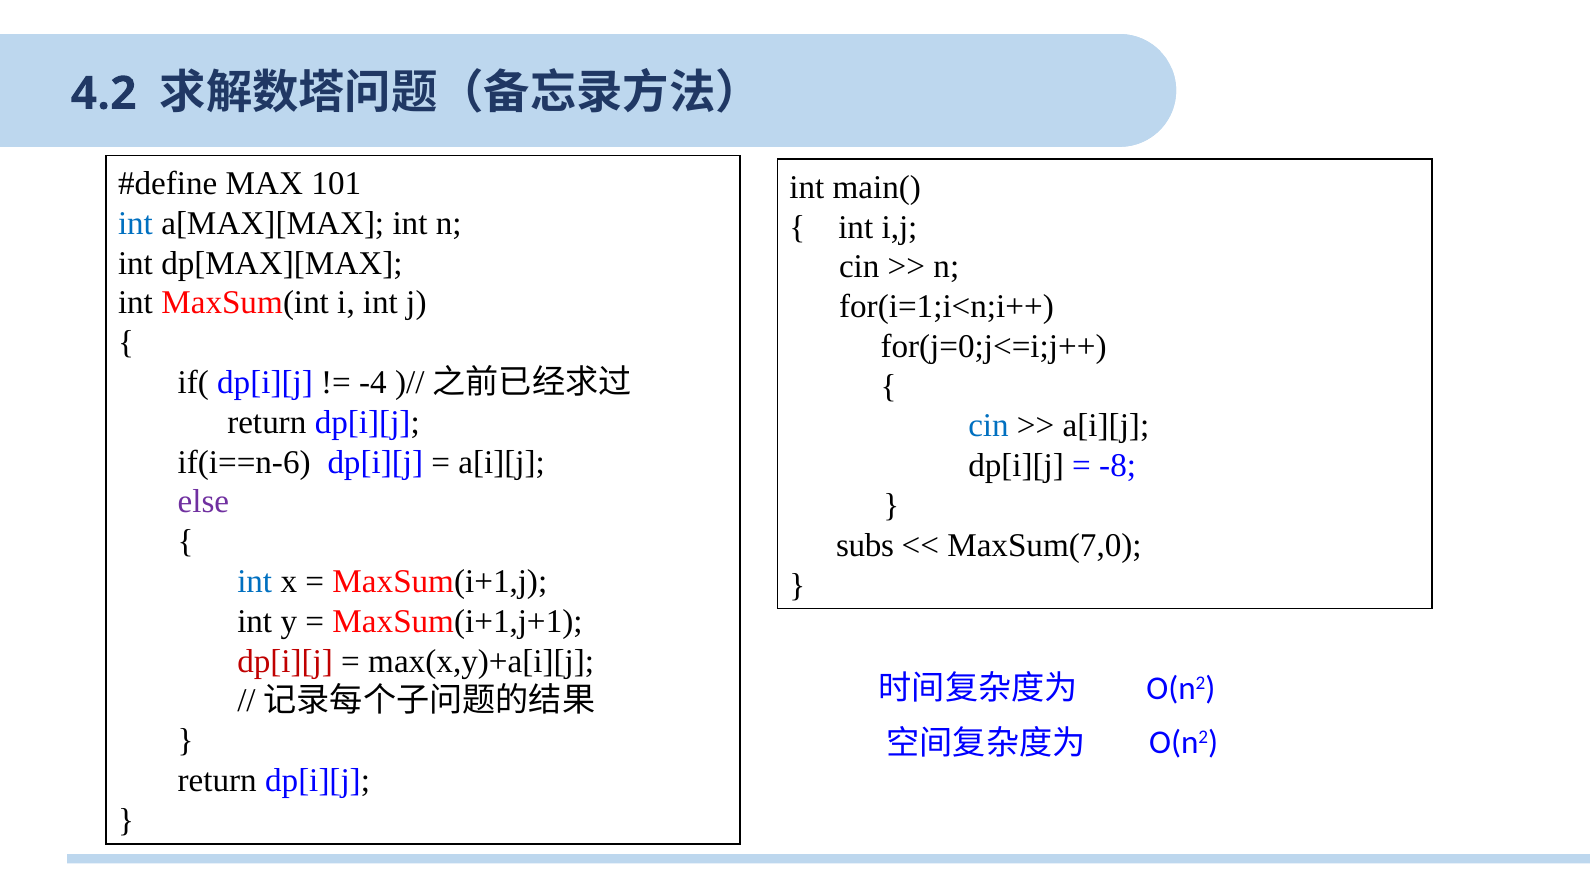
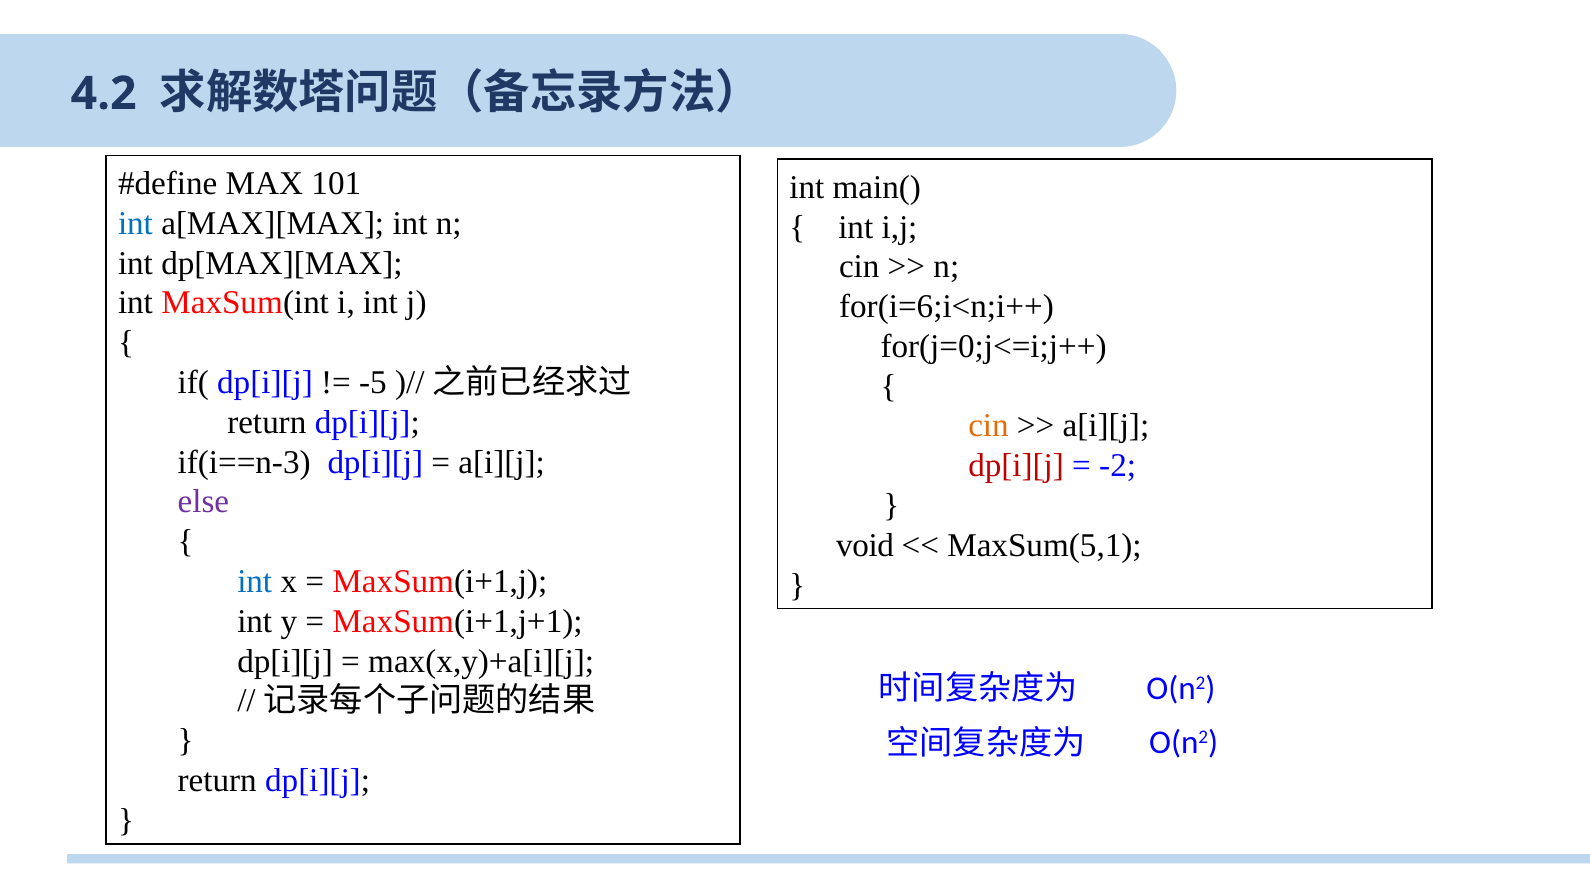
for(i=1;i<n;i++: for(i=1;i<n;i++ -> for(i=6;i<n;i++ (946, 306)
-4: -4 -> -5 (373, 382)
cin colour: blue -> orange (988, 426)
if(i==n-6: if(i==n-6 -> if(i==n-3 (244, 462)
dp[i][j colour: black -> red (1016, 465)
-8: -8 -> -2 (1118, 465)
subs: subs -> void (865, 545)
MaxSum(7,0: MaxSum(7,0 -> MaxSum(5,1 (1044, 545)
dp[i][j colour: red -> black (285, 661)
